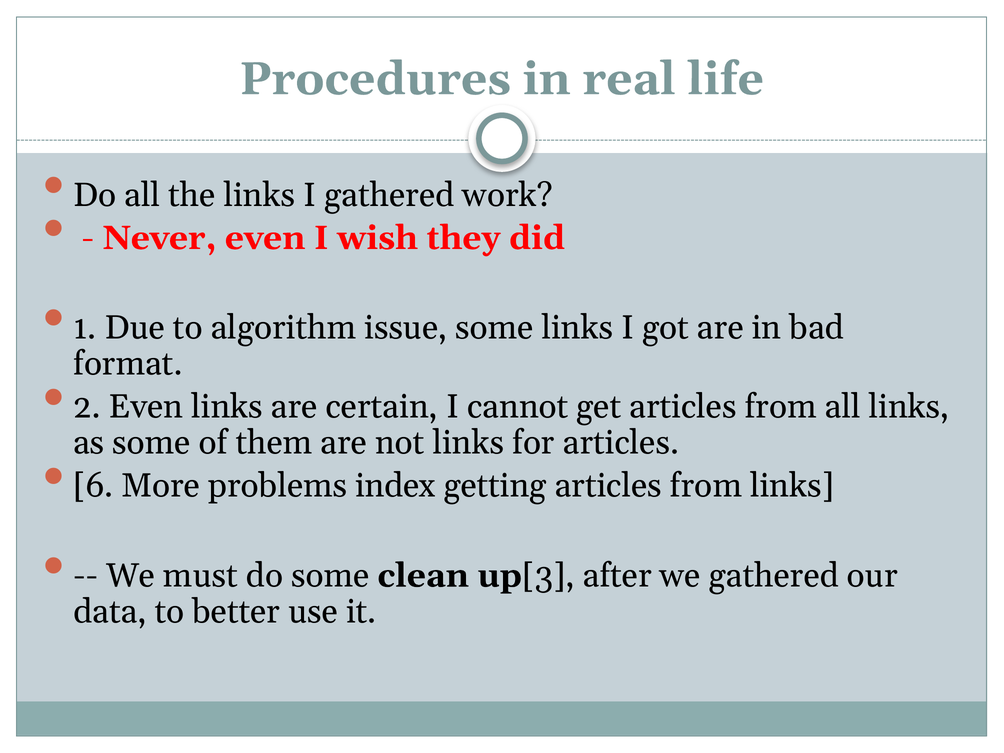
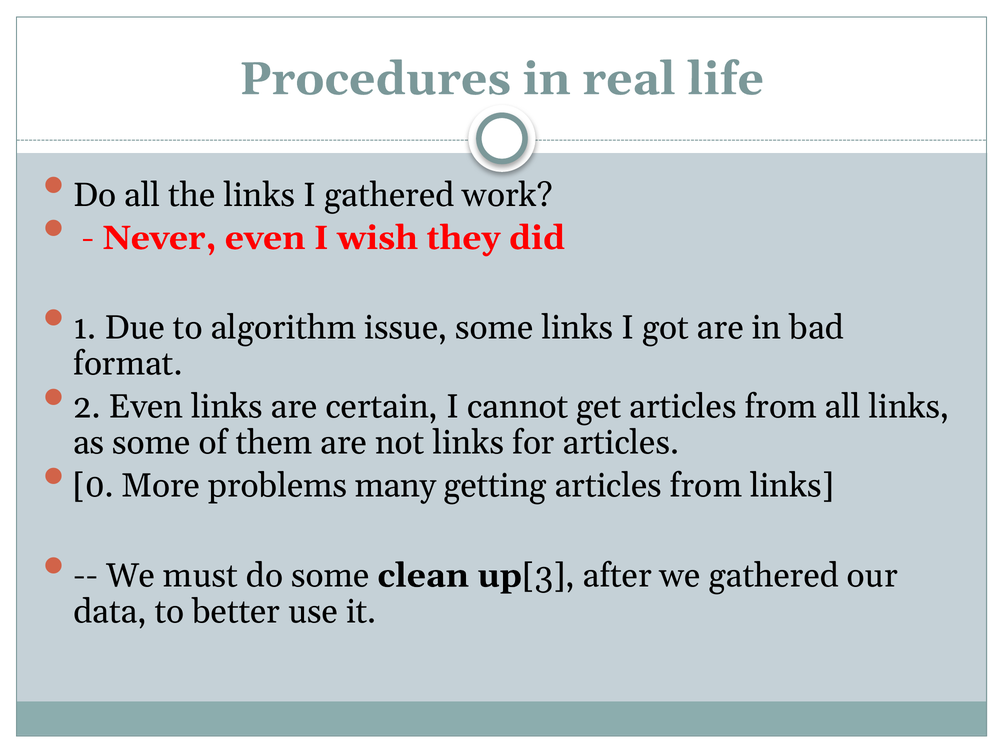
6: 6 -> 0 (93, 486)
index: index -> many (396, 486)
